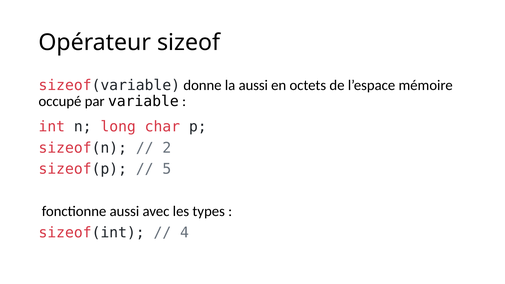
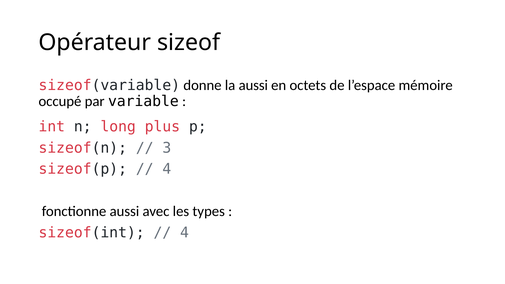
char: char -> plus (162, 127)
2: 2 -> 3 (167, 148)
5: 5 -> 4 (167, 169)
